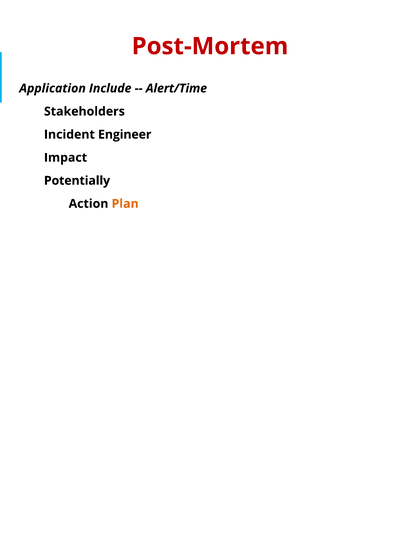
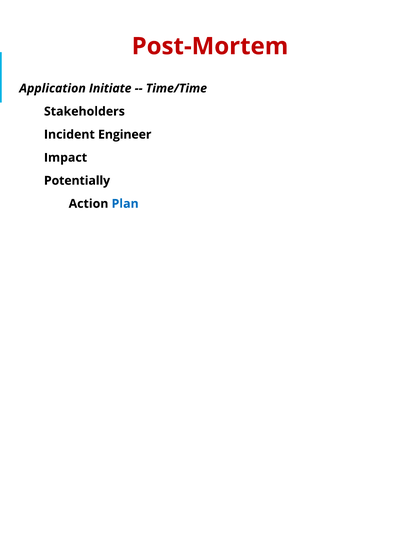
Include: Include -> Initiate (110, 88)
Alert/Time: Alert/Time -> Time/Time (176, 88)
Plan colour: orange -> blue (125, 204)
